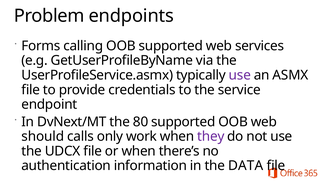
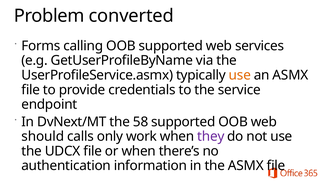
endpoints: endpoints -> converted (131, 16)
use colour: purple -> orange (240, 75)
80: 80 -> 58 (141, 122)
the DATA: DATA -> ASMX (246, 166)
